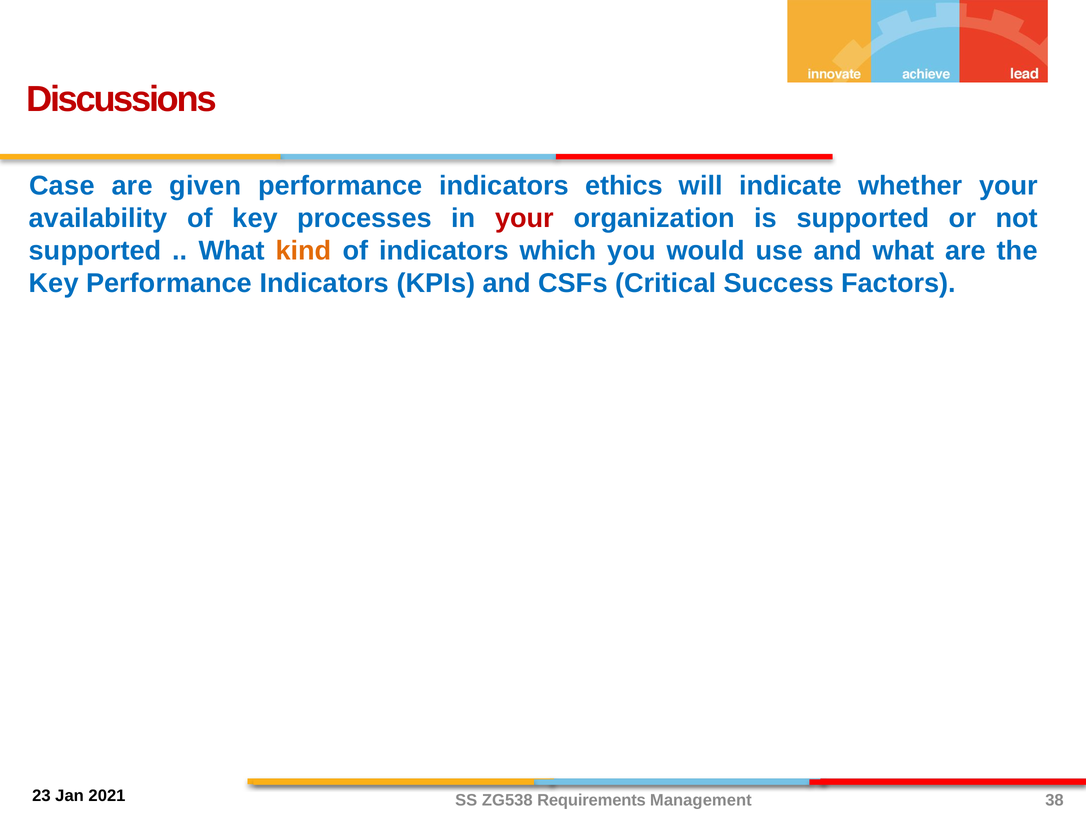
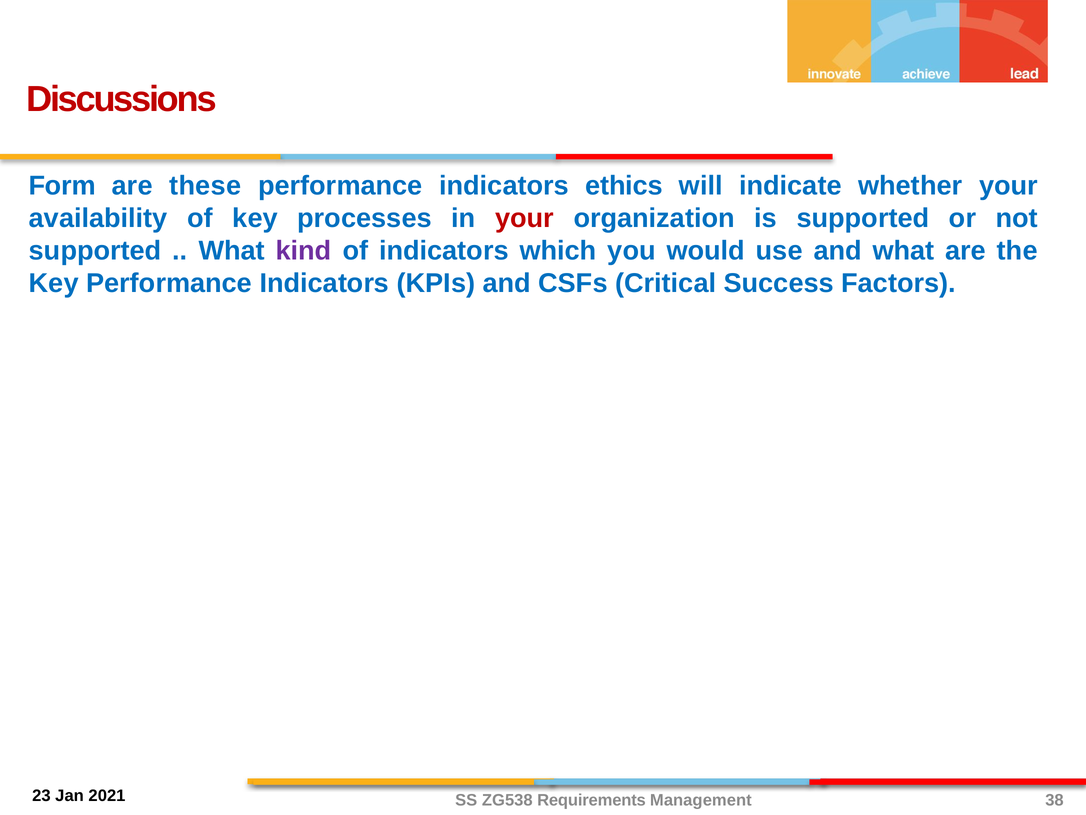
Case: Case -> Form (62, 186)
given: given -> these (205, 186)
kind colour: orange -> purple (304, 251)
